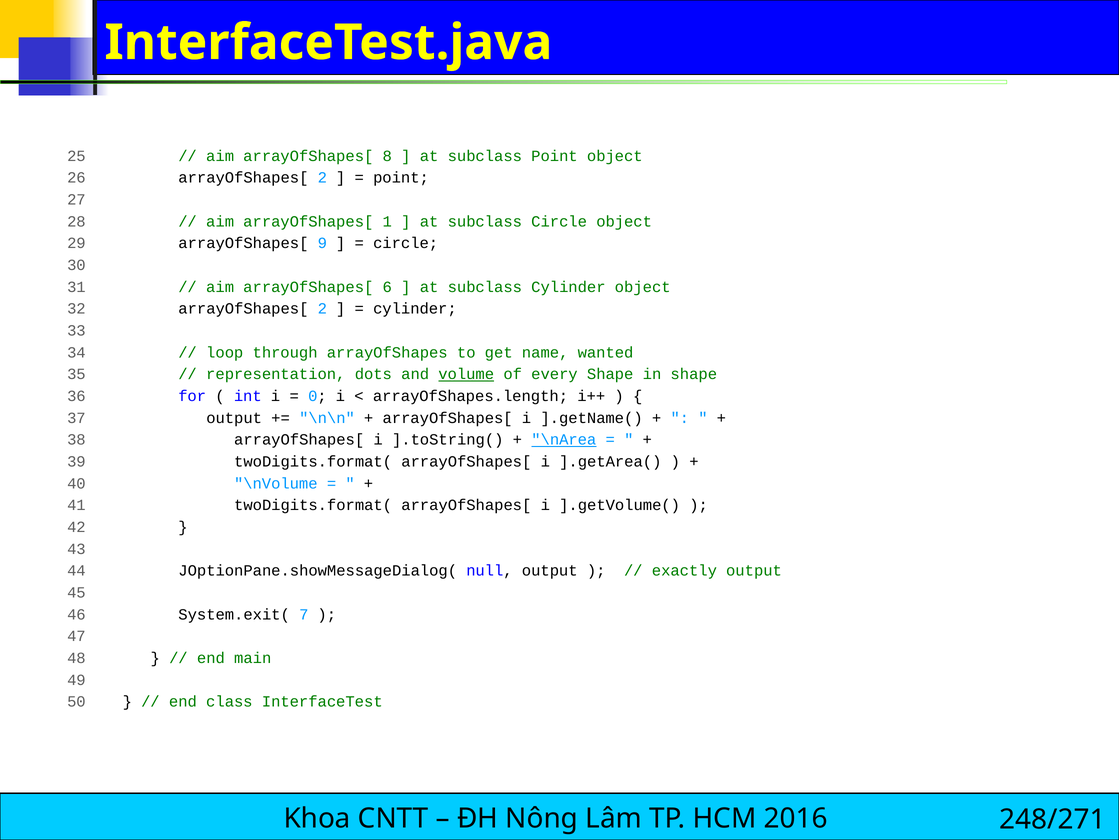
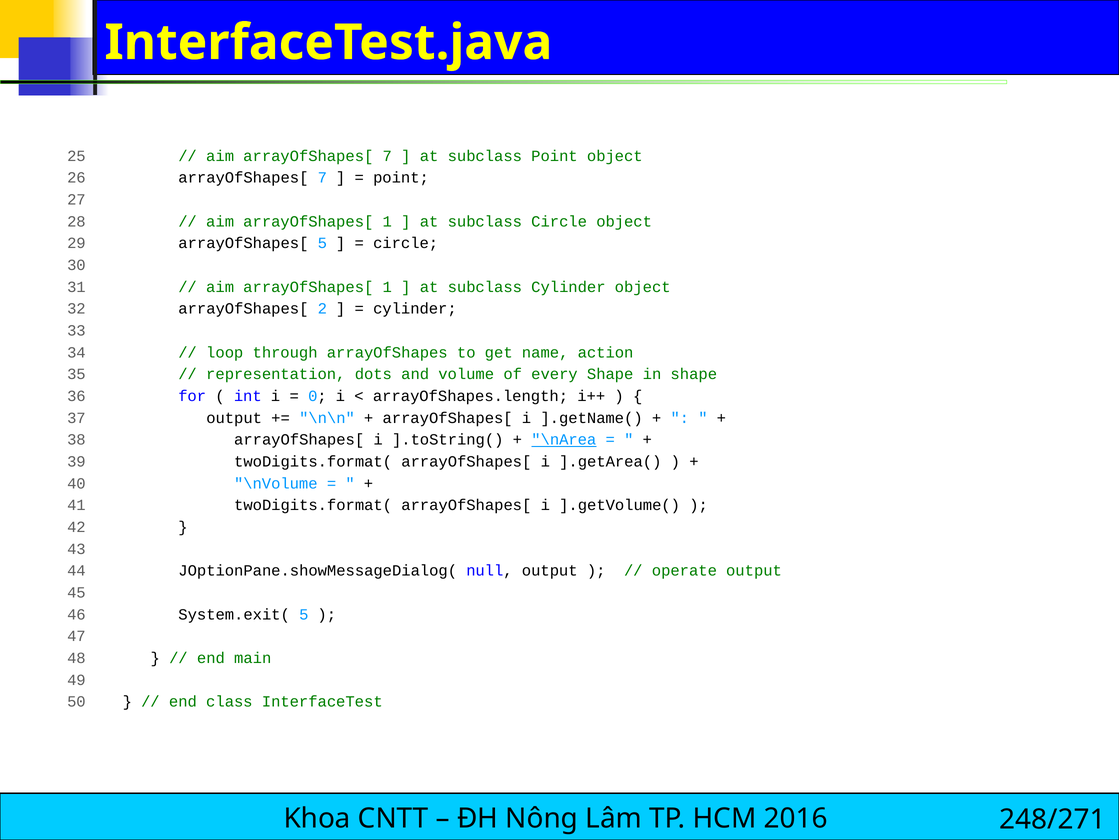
aim arrayOfShapes[ 8: 8 -> 7 (387, 156)
26 arrayOfShapes[ 2: 2 -> 7 (322, 178)
arrayOfShapes[ 9: 9 -> 5 (322, 243)
6: 6 -> 1 (387, 287)
wanted: wanted -> action (606, 352)
volume underline: present -> none (466, 374)
exactly: exactly -> operate (684, 570)
System.exit( 7: 7 -> 5 (304, 614)
